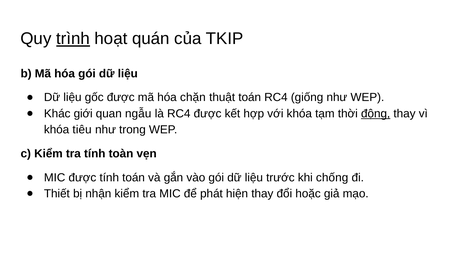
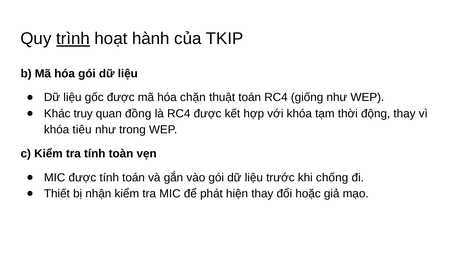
quán: quán -> hành (151, 39)
giới: giới -> truy (83, 113)
ngẫu: ngẫu -> đồng (138, 113)
động underline: present -> none (376, 113)
